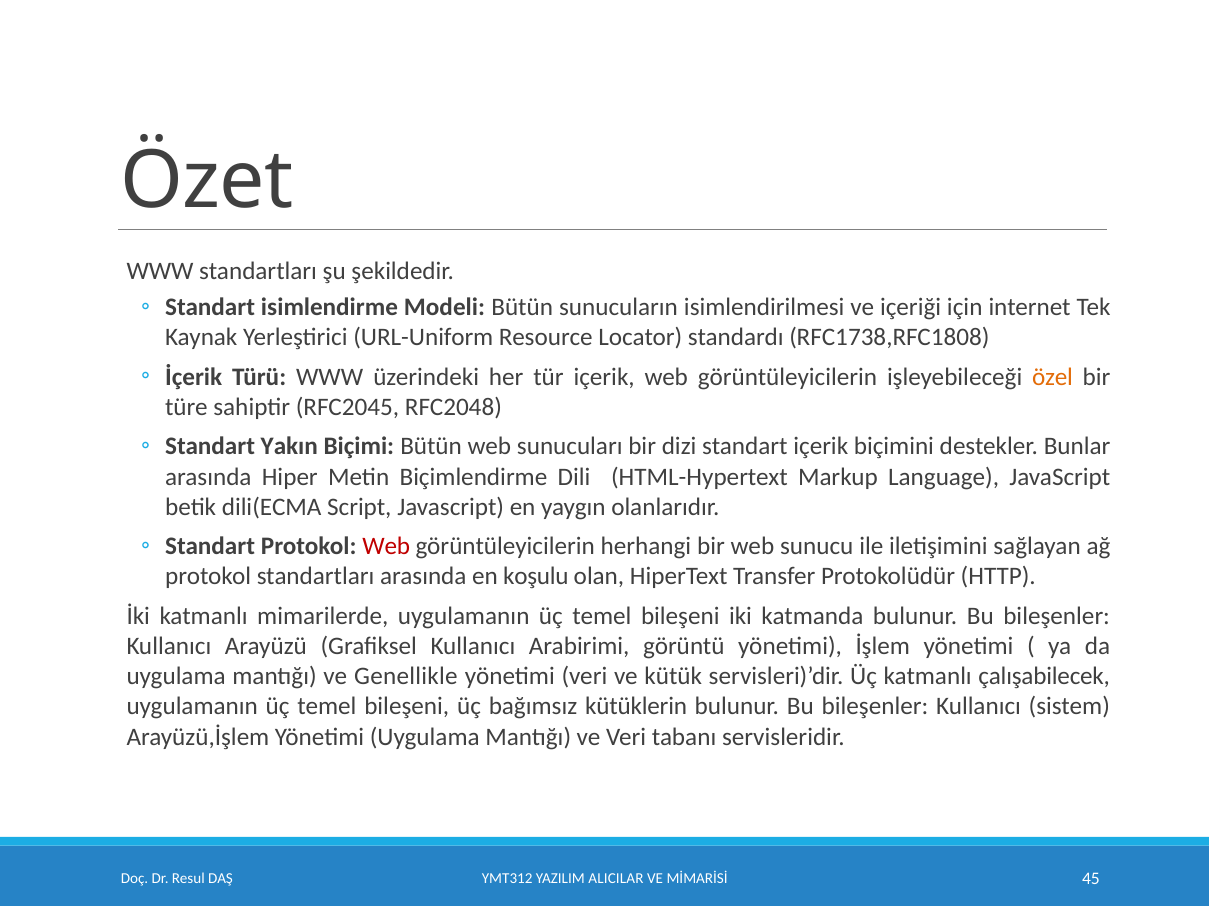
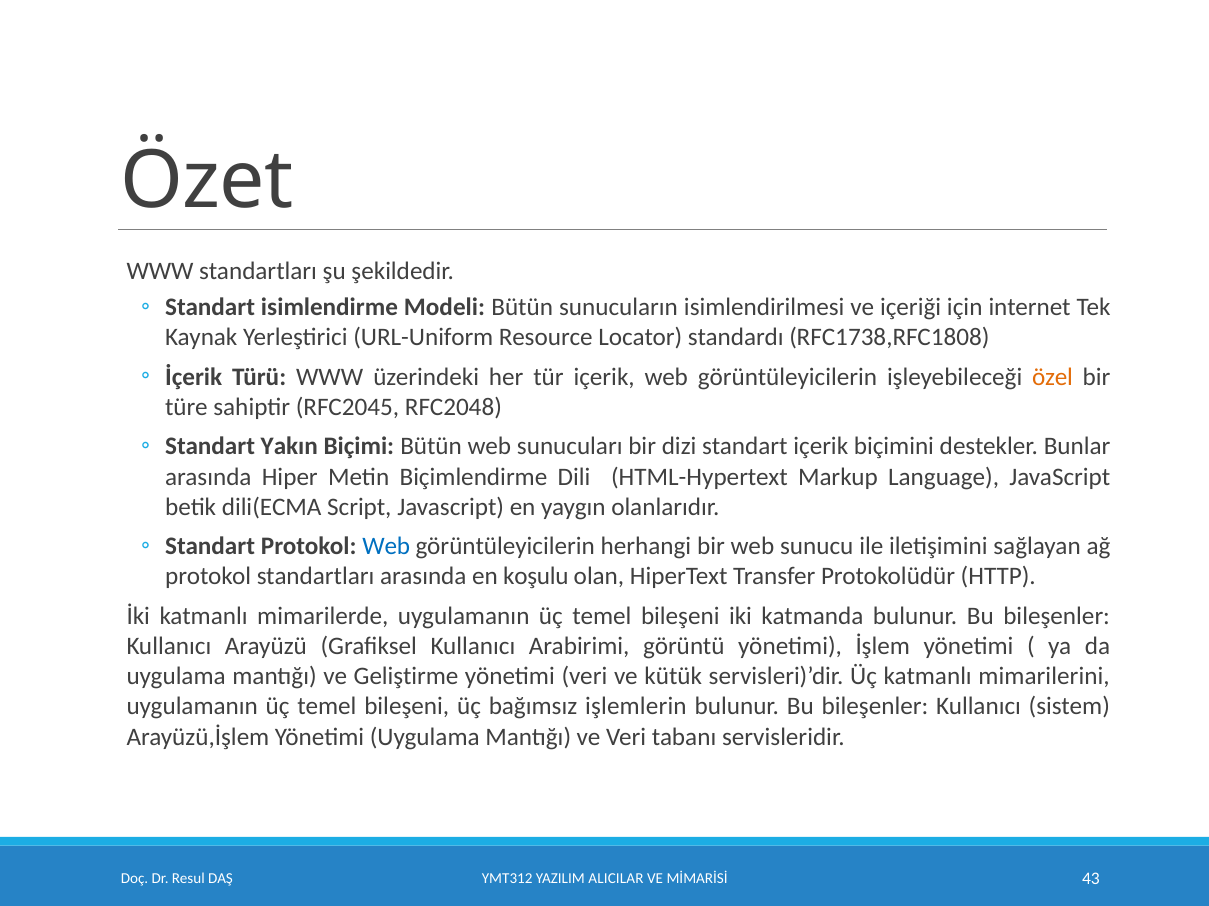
Web colour: red -> blue (386, 547)
Genellikle: Genellikle -> Geliştirme (406, 677)
çalışabilecek: çalışabilecek -> mimarilerini (1044, 677)
kütüklerin: kütüklerin -> işlemlerin (636, 707)
45: 45 -> 43 (1091, 879)
